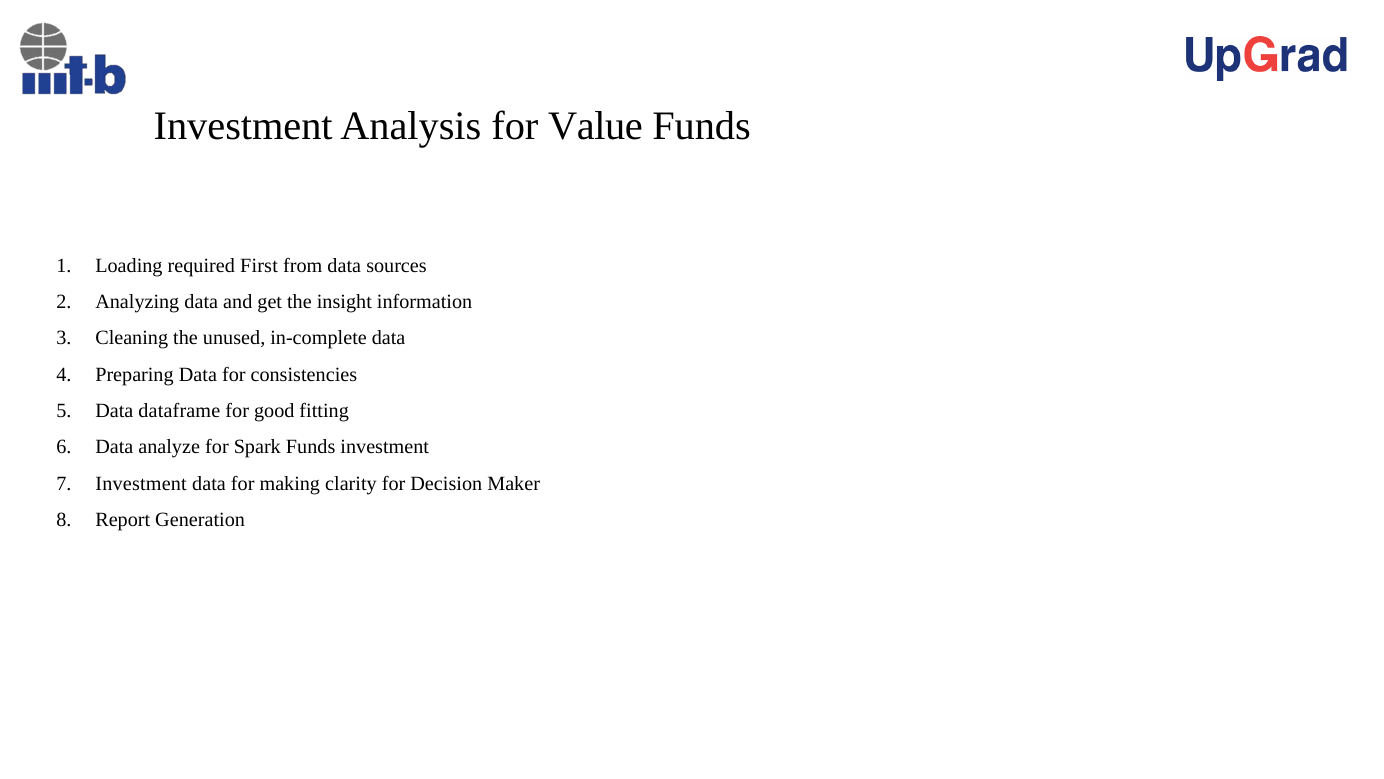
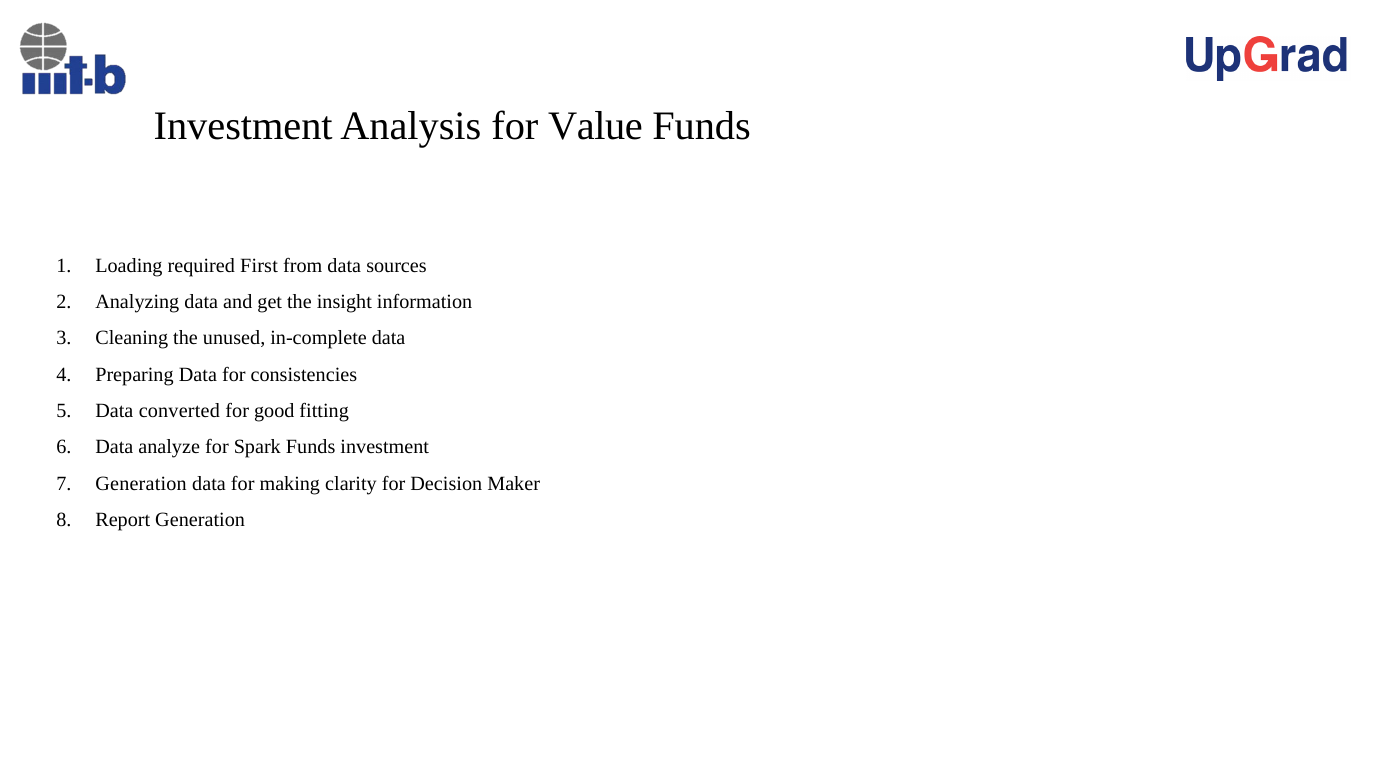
dataframe: dataframe -> converted (179, 410)
Investment: Investment -> Generation (141, 483)
